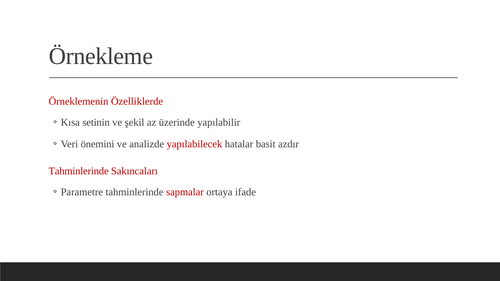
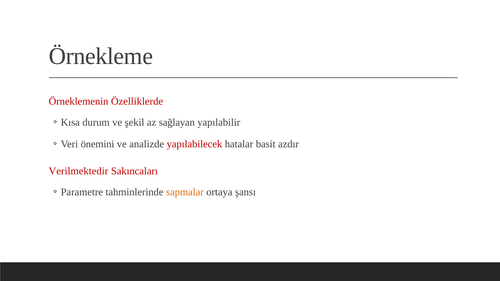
setinin: setinin -> durum (96, 122)
üzerinde: üzerinde -> sağlayan (177, 122)
Tahminlerinde: Tahminlerinde -> Verilmektedir (79, 171)
sapmalar colour: red -> orange (185, 192)
ifade: ifade -> şansı (245, 192)
